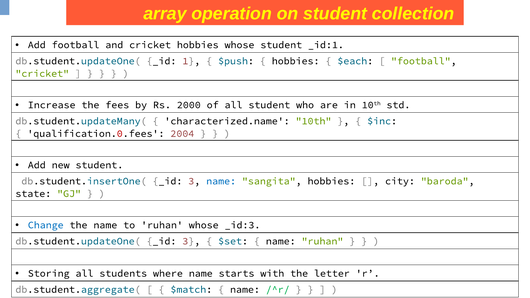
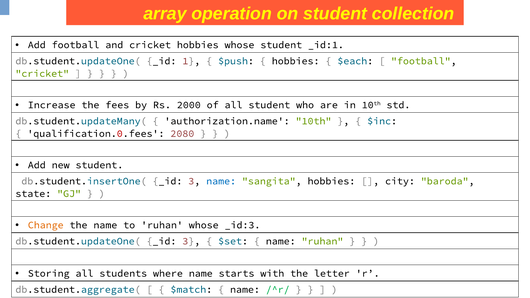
characterized.name: characterized.name -> authorization.name (227, 121)
2004: 2004 -> 2080 (182, 134)
Change colour: blue -> orange (46, 225)
